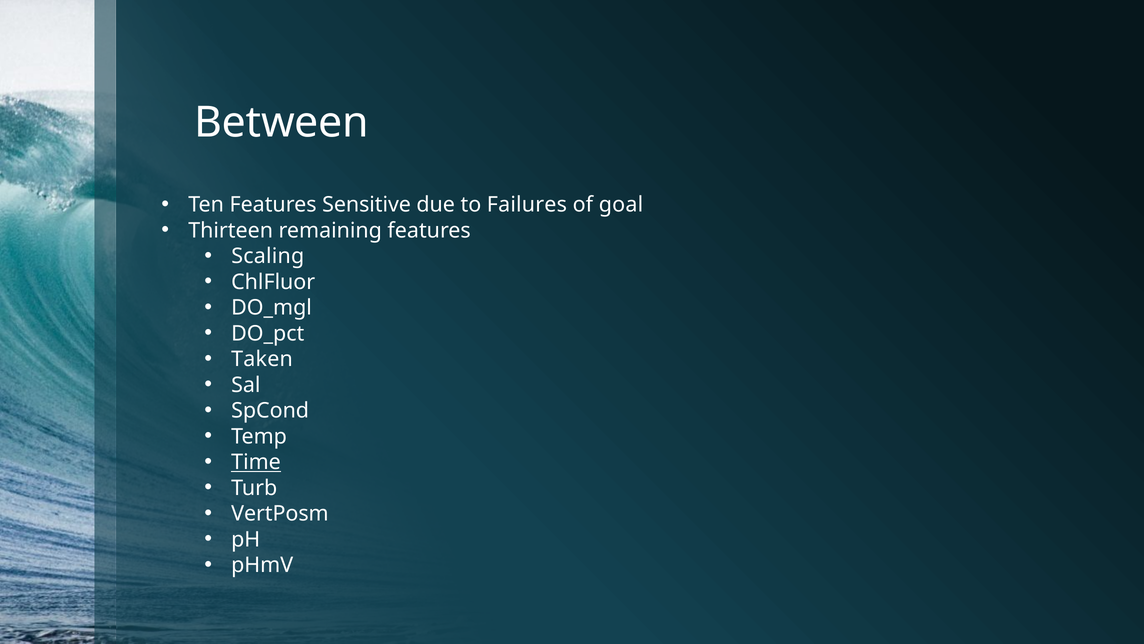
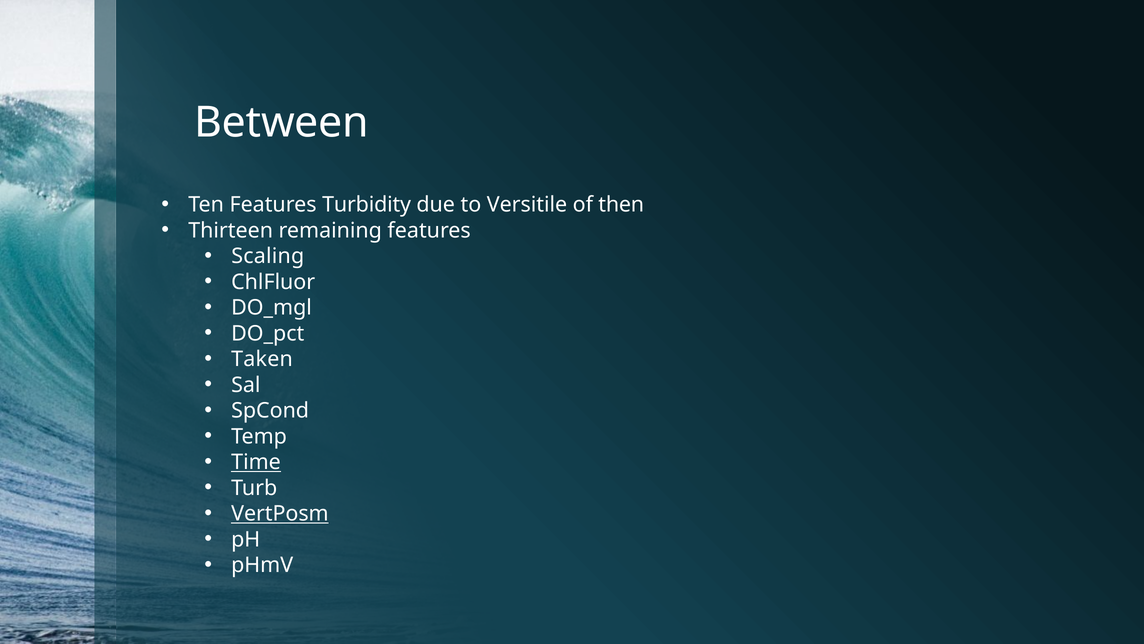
Sensitive: Sensitive -> Turbidity (367, 205)
Failures: Failures -> Versitile (527, 205)
goal: goal -> then (621, 205)
VertPosm underline: none -> present (280, 514)
